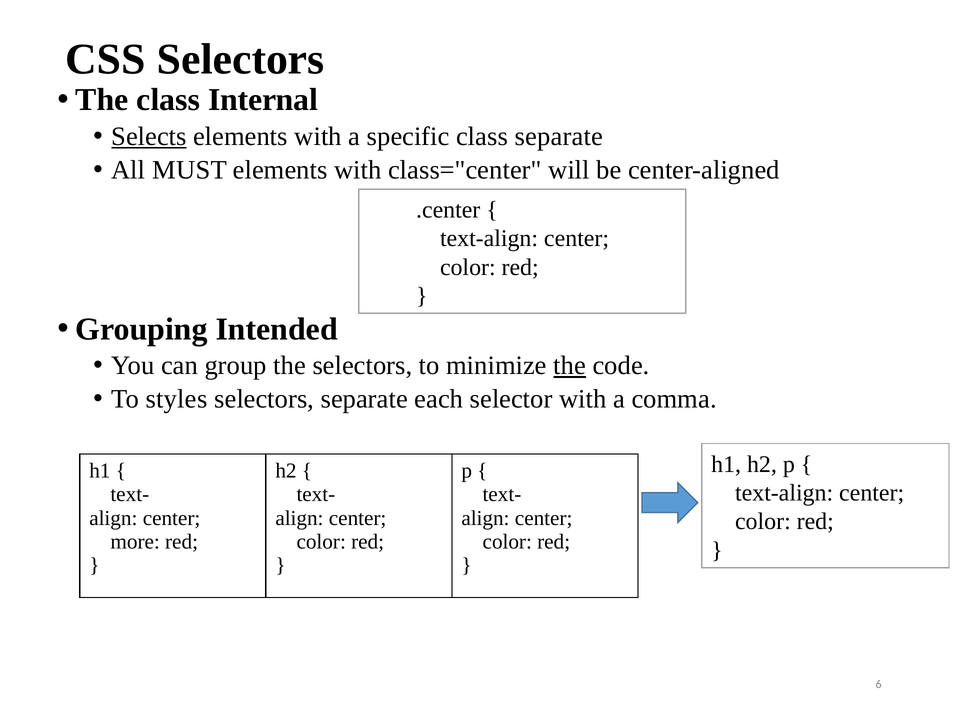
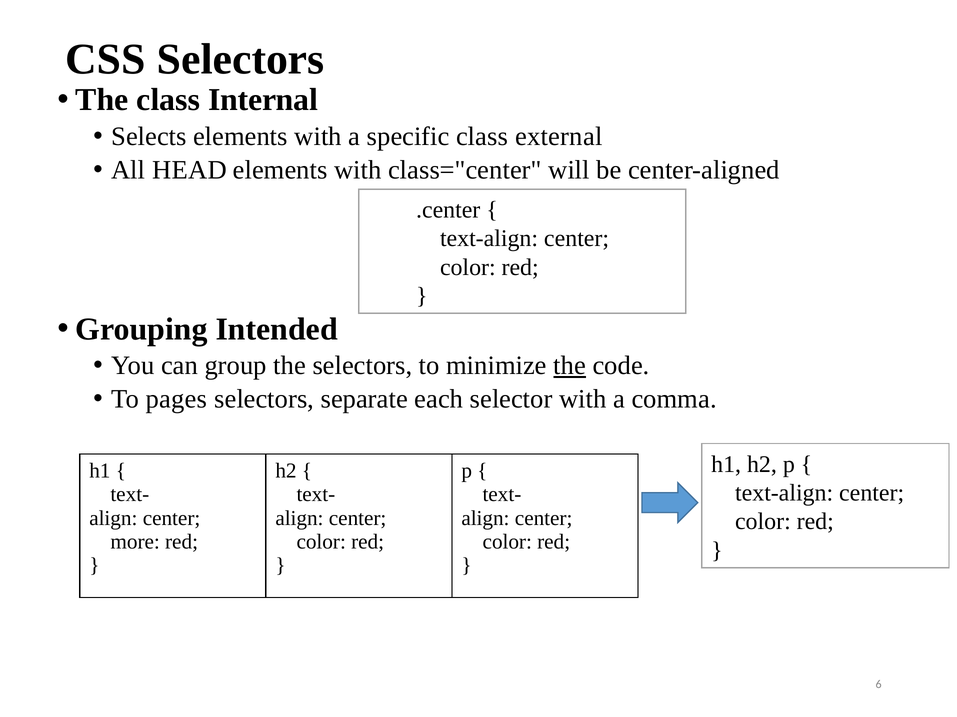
Selects underline: present -> none (149, 137)
class separate: separate -> external (559, 137)
MUST: MUST -> HEAD (189, 170)
styles: styles -> pages (176, 400)
